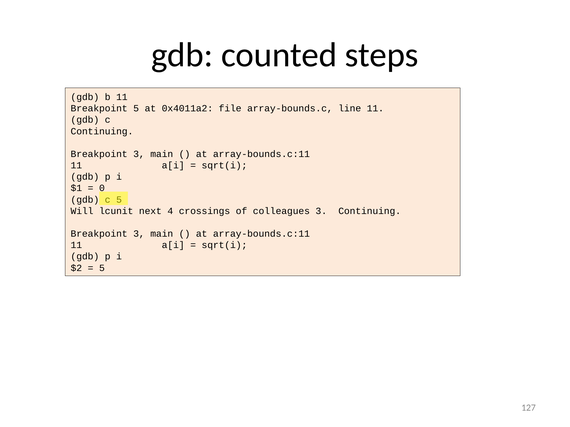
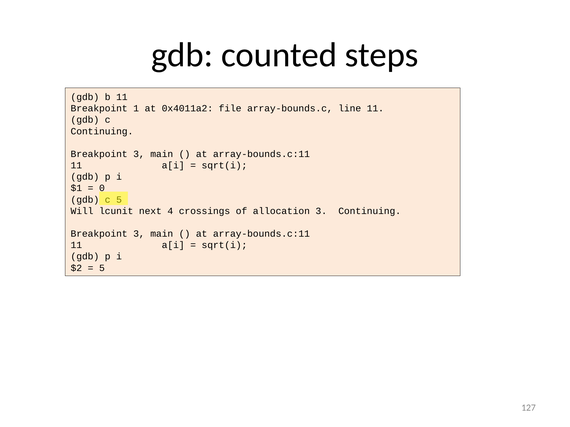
Breakpoint 5: 5 -> 1 (136, 109)
colleagues: colleagues -> allocation (281, 211)
